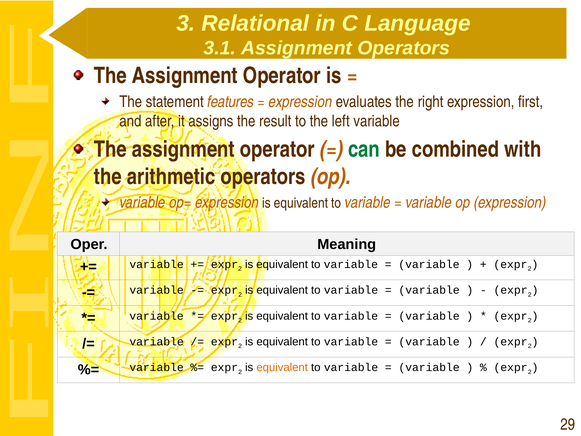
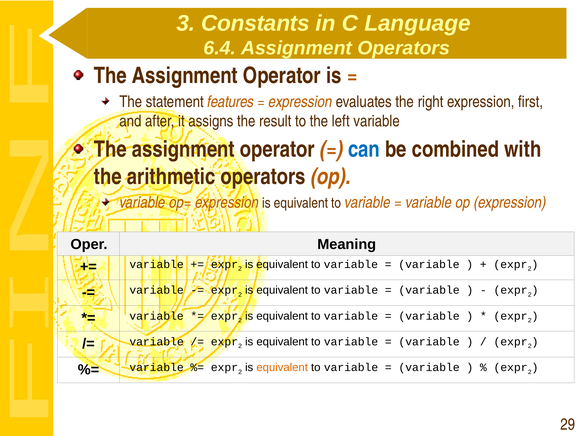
Relational: Relational -> Constants (255, 23)
3.1: 3.1 -> 6.4 (220, 48)
can colour: green -> blue (364, 149)
